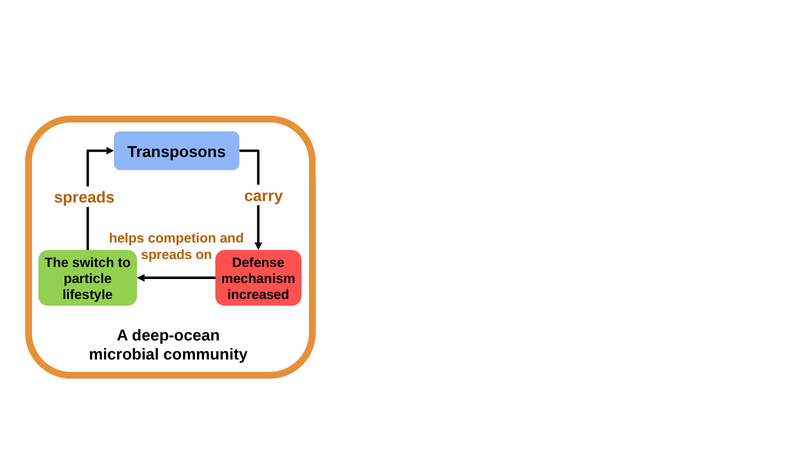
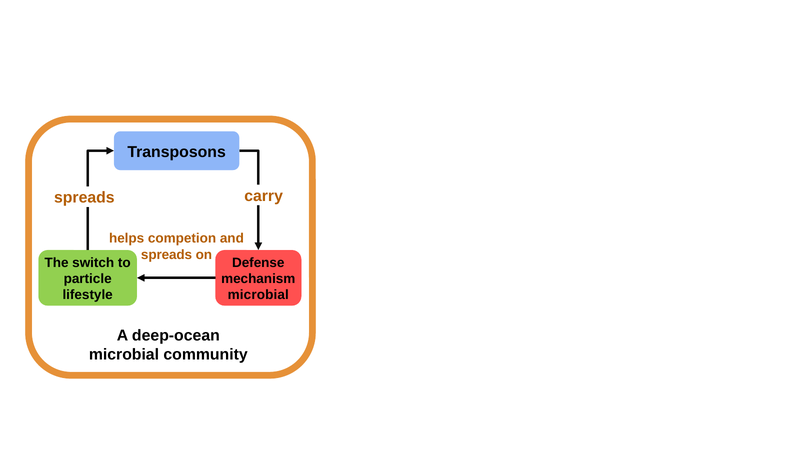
increased: increased -> microbial (258, 295)
